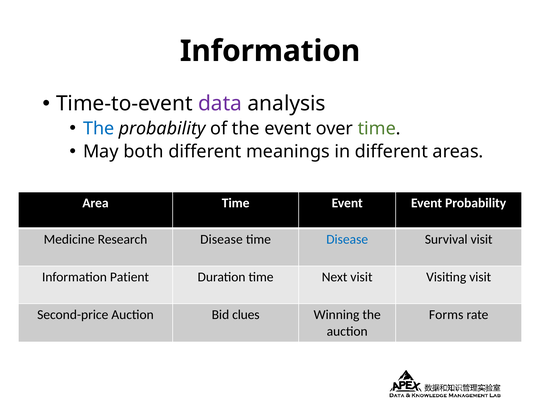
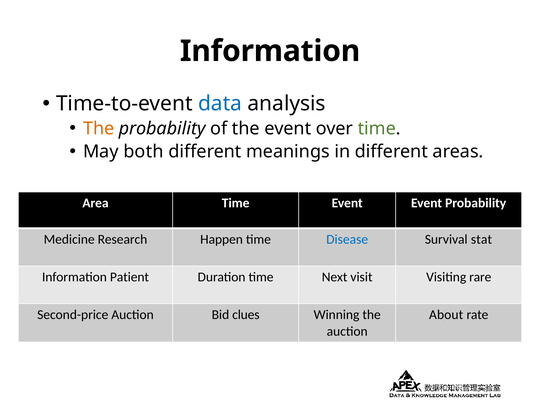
data colour: purple -> blue (220, 104)
The colour: blue -> orange (99, 128)
Research Disease: Disease -> Happen (222, 239)
Survival visit: visit -> stat (481, 239)
Visiting visit: visit -> rare (480, 277)
Forms: Forms -> About (446, 315)
